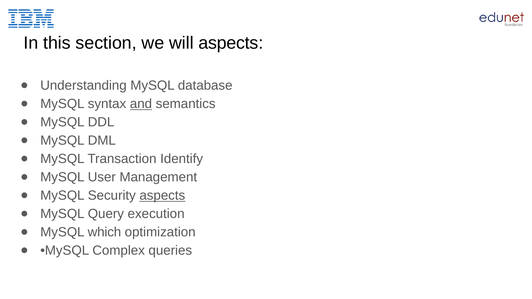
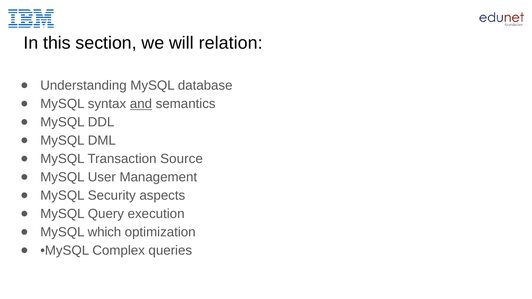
will aspects: aspects -> relation (231, 43)
Identify: Identify -> Source (182, 159)
aspects underline: present -> none (162, 196)
